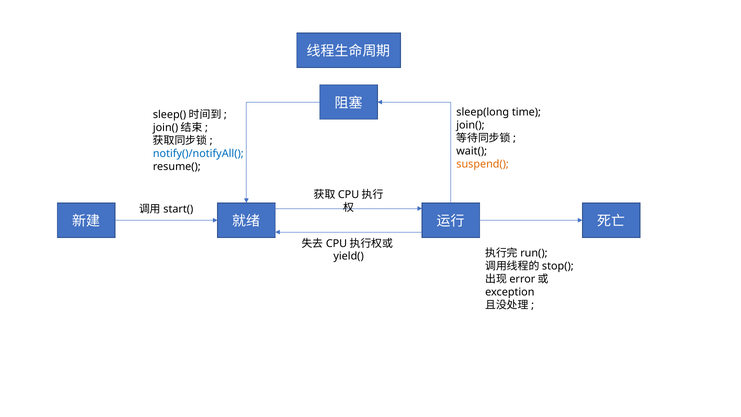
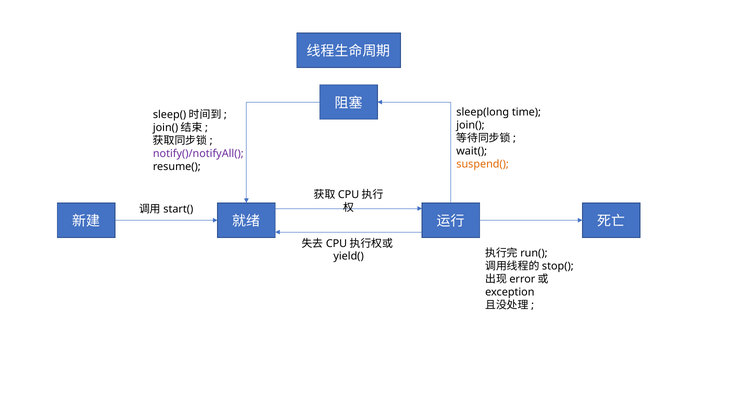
notify()/notifyAll( colour: blue -> purple (198, 154)
